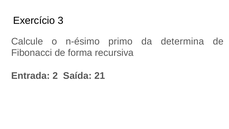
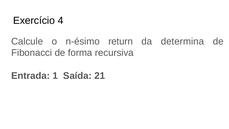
3: 3 -> 4 (61, 21)
primo: primo -> return (121, 41)
2: 2 -> 1 (55, 76)
